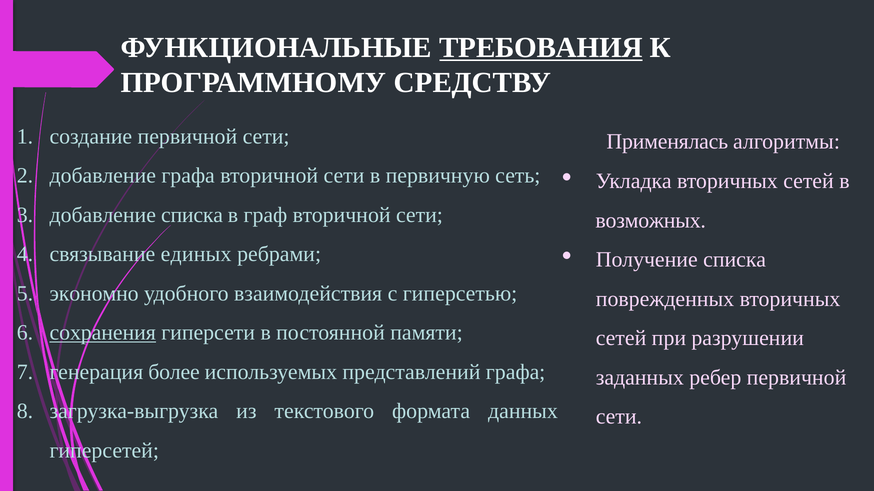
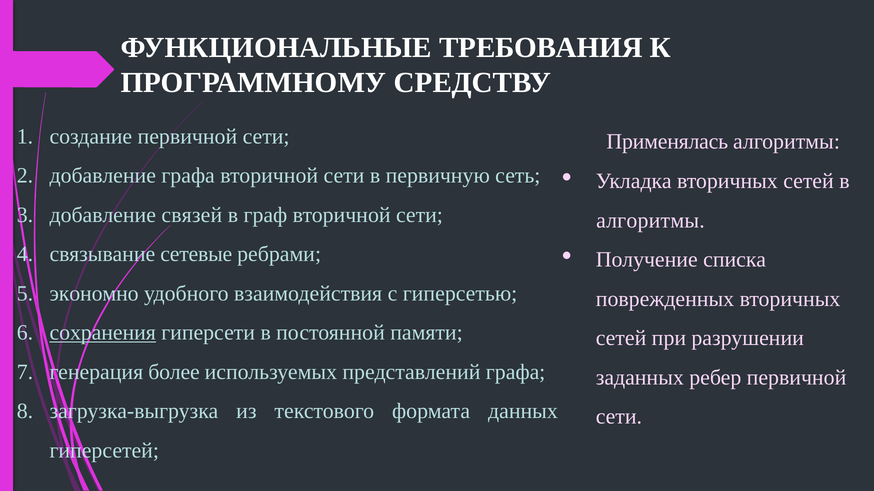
ТРЕБОВАНИЯ underline: present -> none (541, 48)
добавление списка: списка -> связей (192, 215)
возможных: возможных -> алгоритмы (650, 221)
единых: единых -> сетевые (196, 254)
